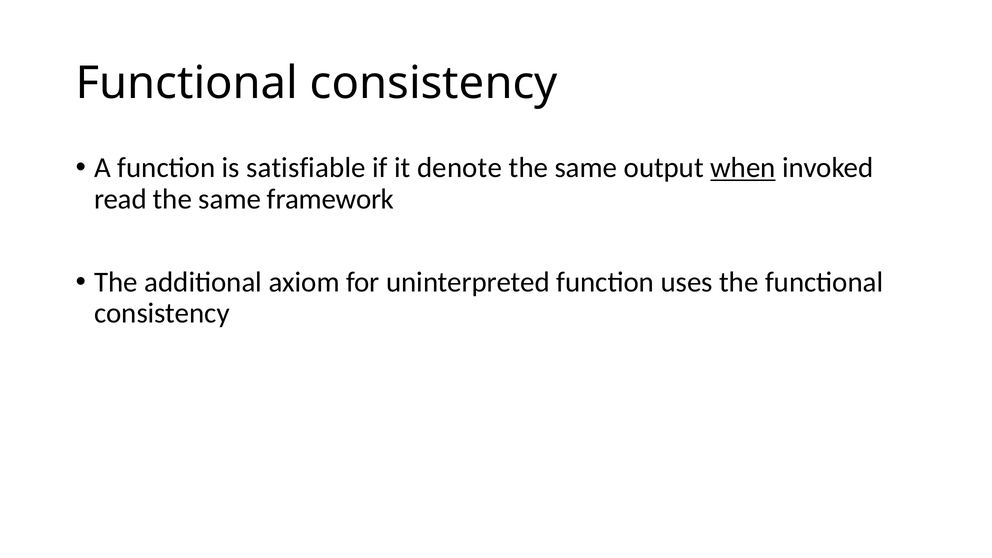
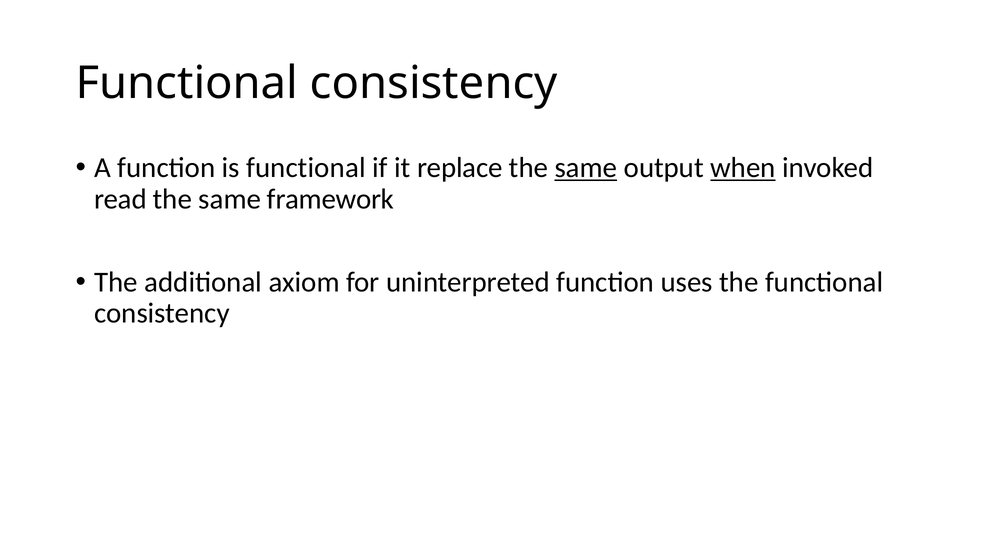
is satisfiable: satisfiable -> functional (306, 168)
denote: denote -> replace (460, 168)
same underline: none -> present (586, 168)
